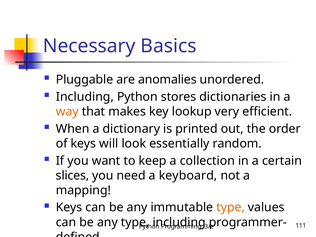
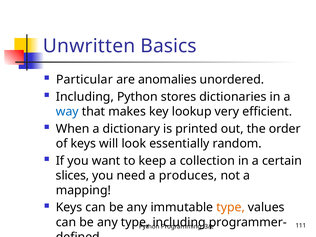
Necessary: Necessary -> Unwritten (89, 46)
Pluggable: Pluggable -> Particular (84, 80)
way colour: orange -> blue (67, 112)
keyboard: keyboard -> produces (188, 175)
